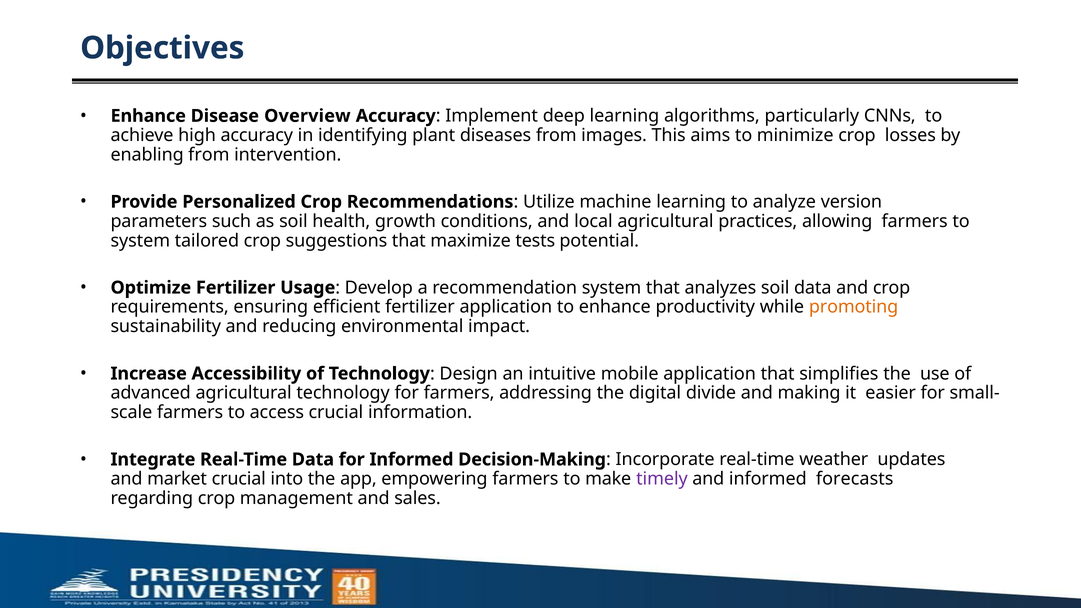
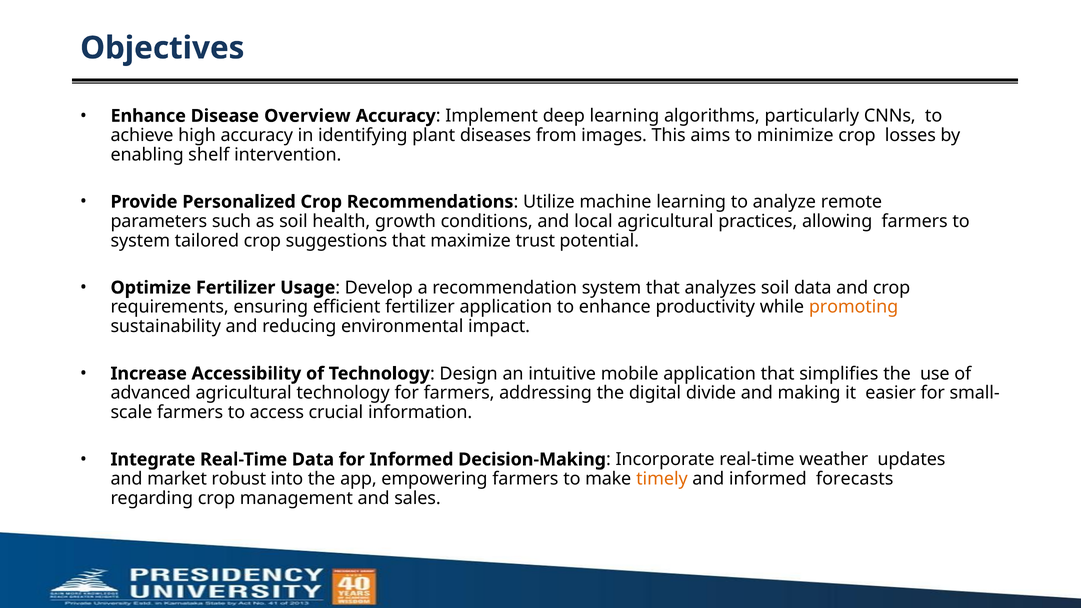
enabling from: from -> shelf (209, 155)
version: version -> remote (851, 202)
tests: tests -> trust (535, 241)
market crucial: crucial -> robust (239, 479)
timely colour: purple -> orange (662, 479)
